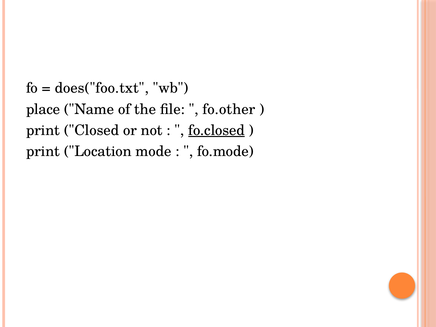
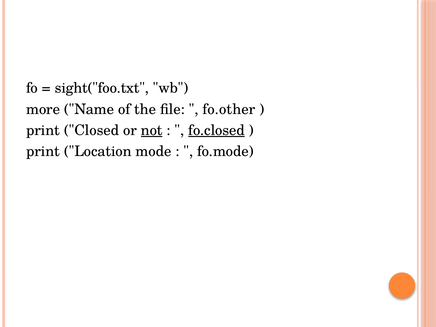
does("foo.txt: does("foo.txt -> sight("foo.txt (102, 88)
place: place -> more (43, 109)
not underline: none -> present (152, 130)
